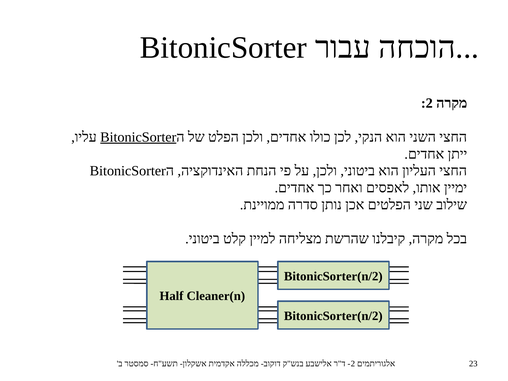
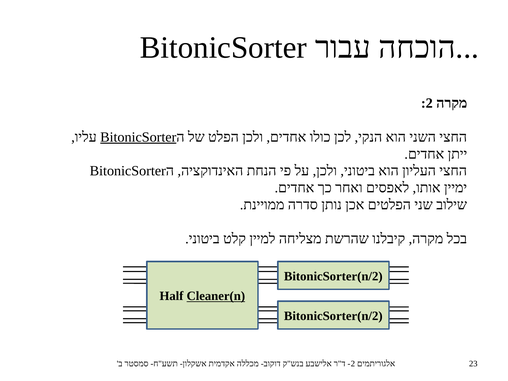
Cleaner(n underline: none -> present (216, 296)
